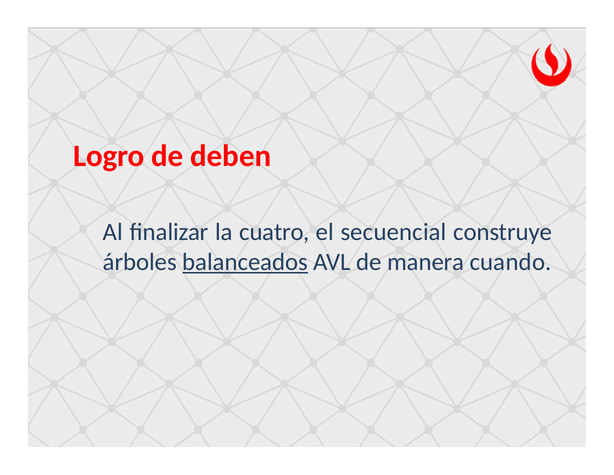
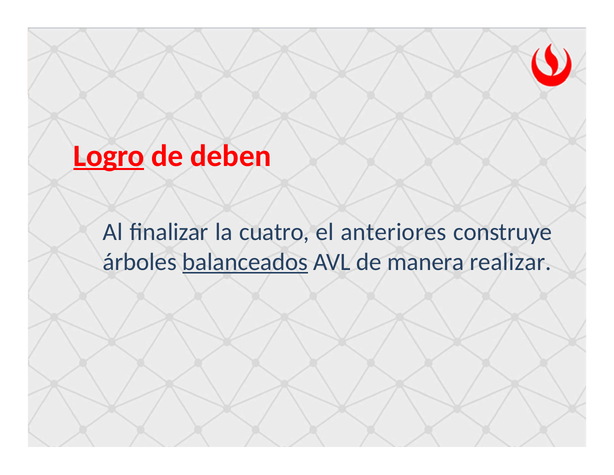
Logro underline: none -> present (109, 156)
secuencial: secuencial -> anteriores (394, 232)
cuando: cuando -> realizar (511, 262)
